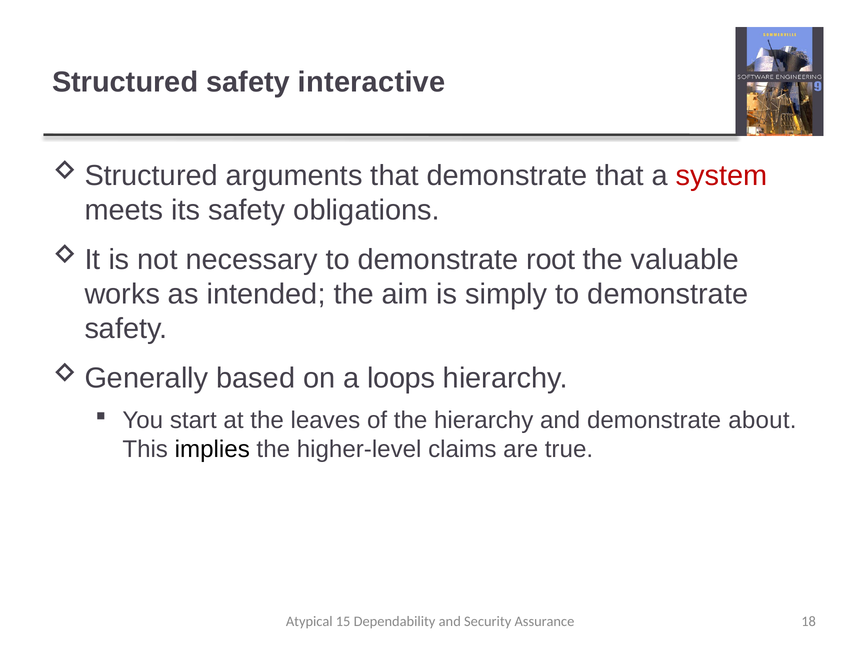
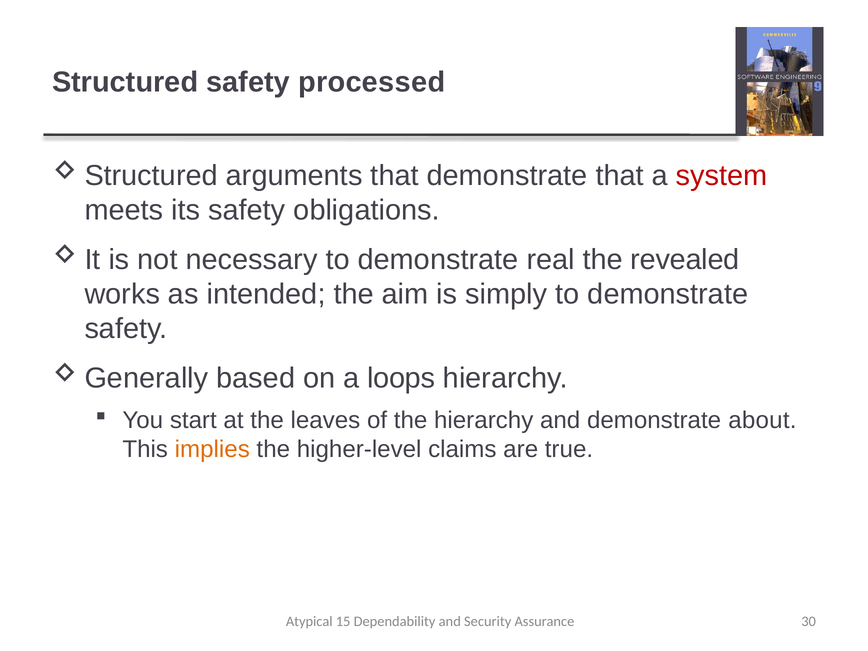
interactive: interactive -> processed (372, 82)
root: root -> real (551, 259)
valuable: valuable -> revealed (685, 259)
implies colour: black -> orange (212, 449)
18: 18 -> 30 (809, 622)
